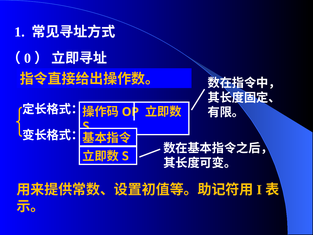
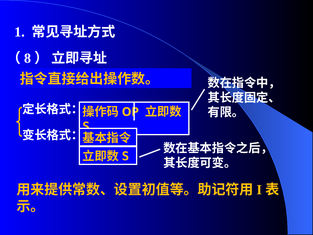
0: 0 -> 8 (28, 58)
